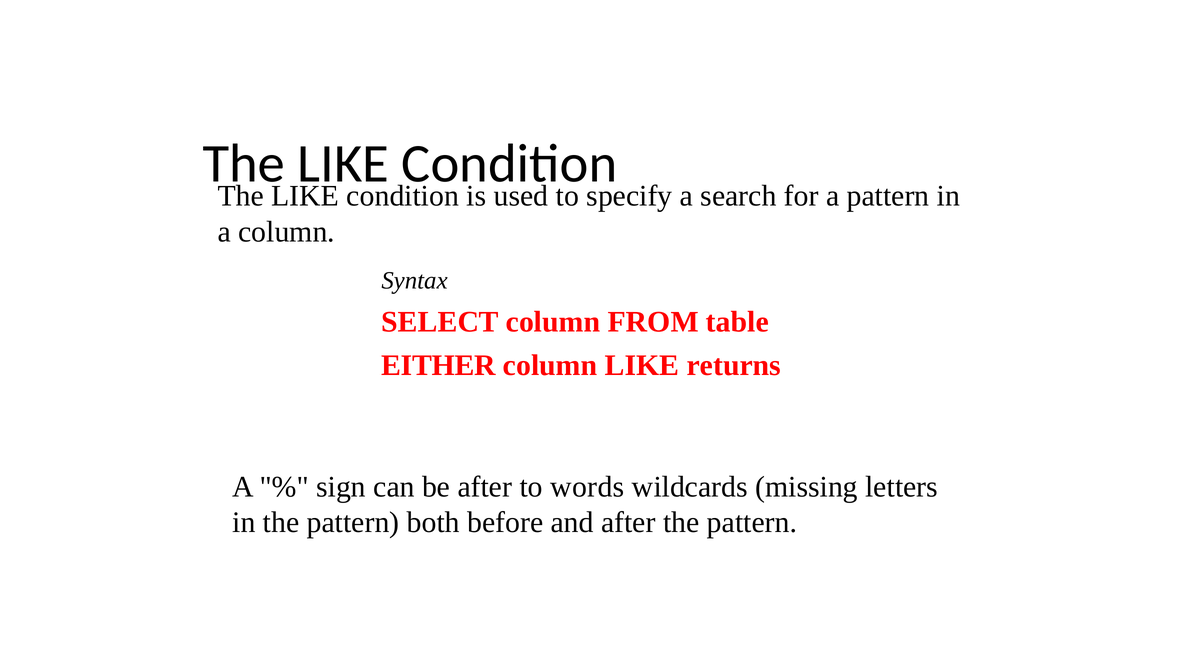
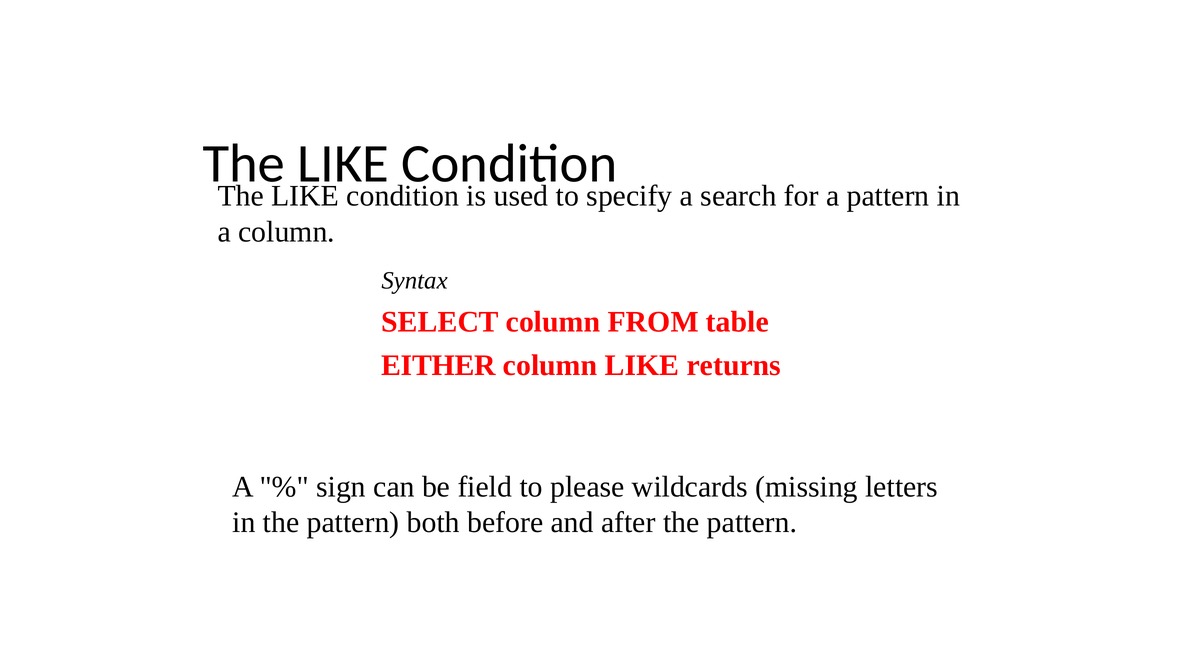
be after: after -> field (485, 486)
words: words -> please (587, 486)
